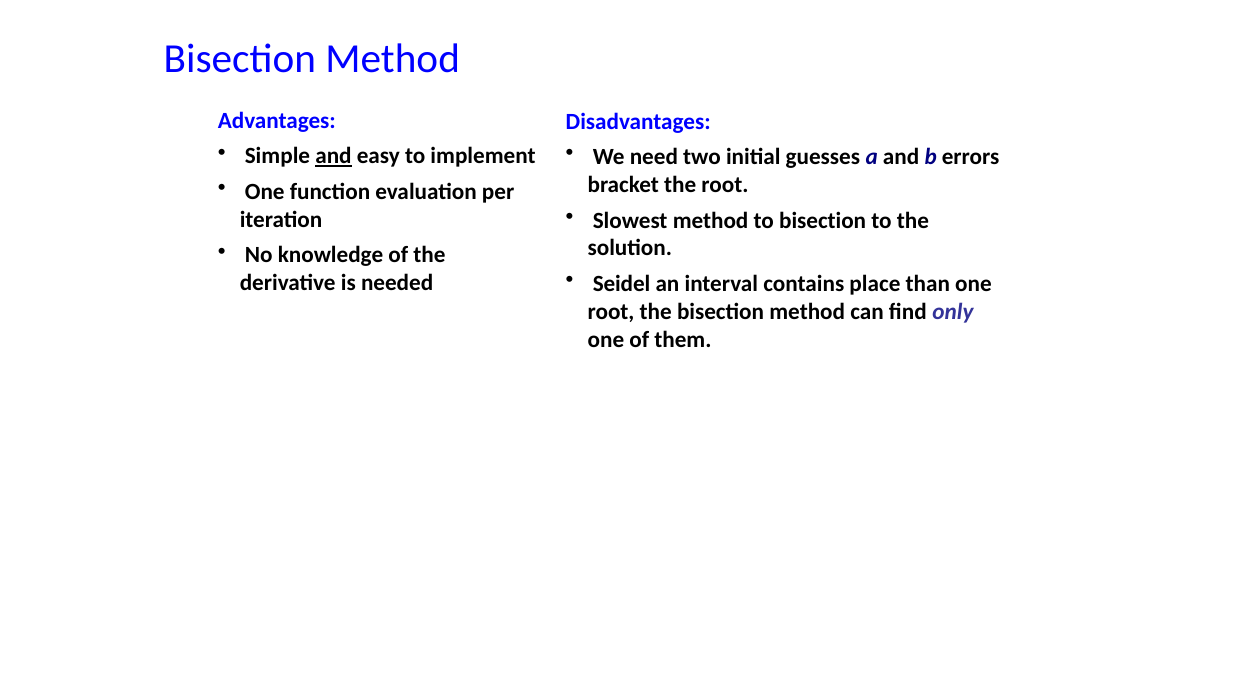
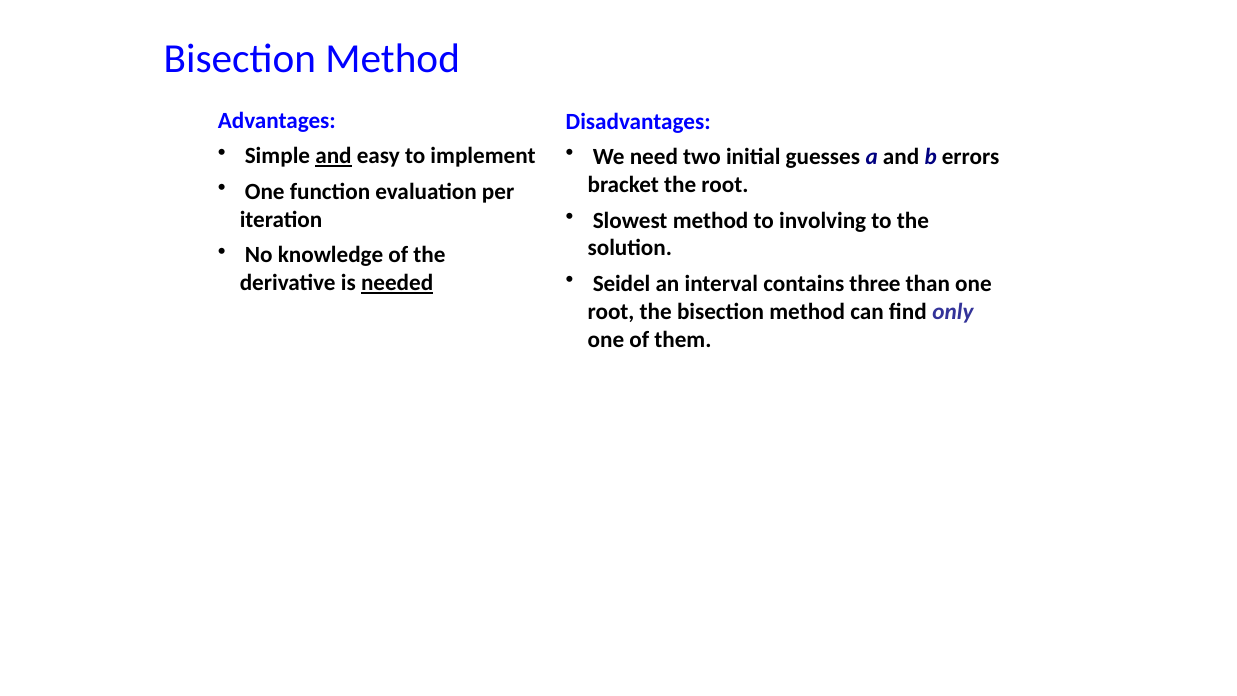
to bisection: bisection -> involving (823, 220)
place: place -> three (875, 284)
needed underline: none -> present (397, 283)
